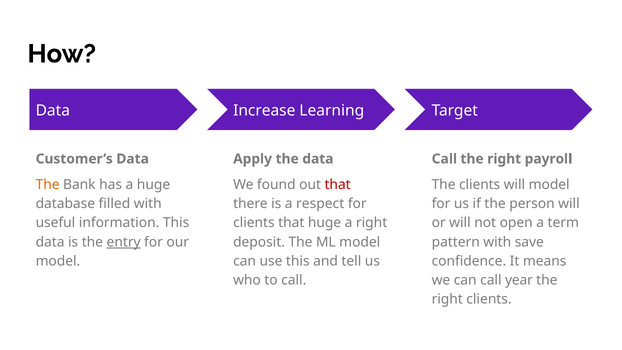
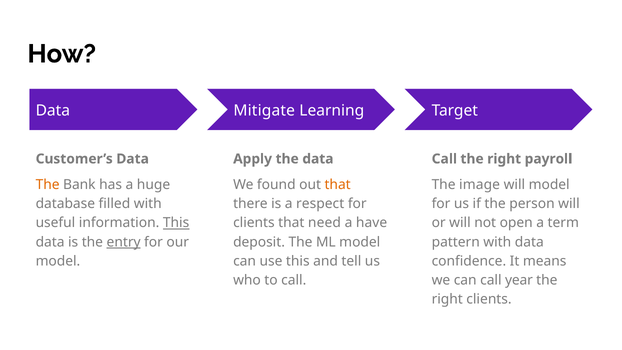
Increase: Increase -> Mitigate (264, 111)
that colour: red -> orange (338, 185)
The clients: clients -> image (480, 185)
This underline: none -> present (176, 223)
that huge: huge -> need (324, 223)
a right: right -> have (372, 223)
with save: save -> data (529, 242)
